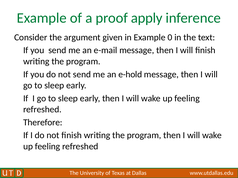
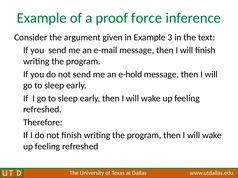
apply: apply -> force (147, 18)
0: 0 -> 3 (170, 37)
